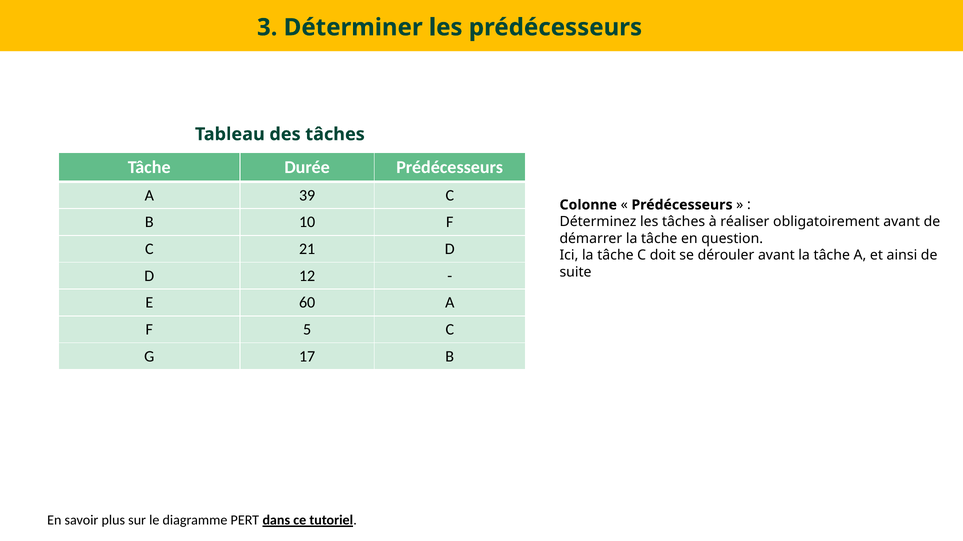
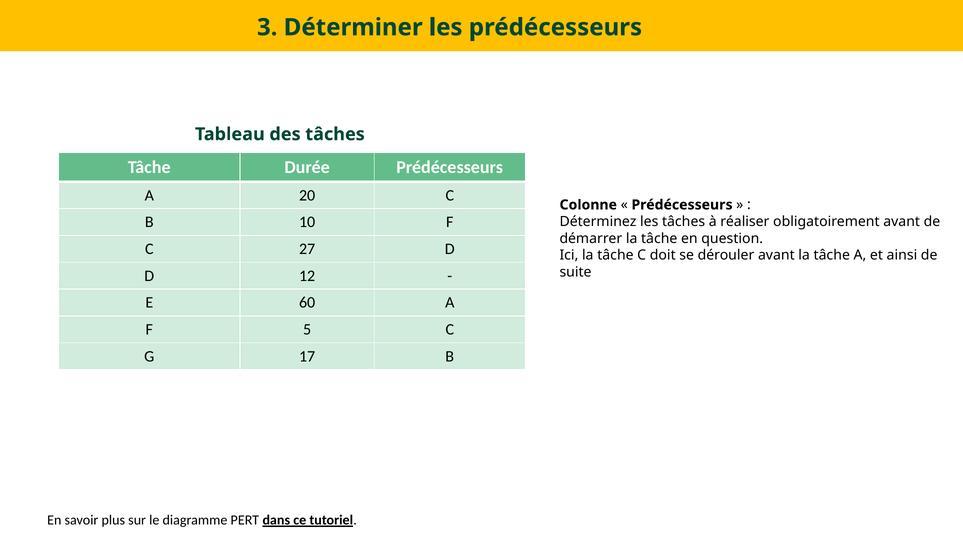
39: 39 -> 20 (307, 196)
21: 21 -> 27 (307, 249)
